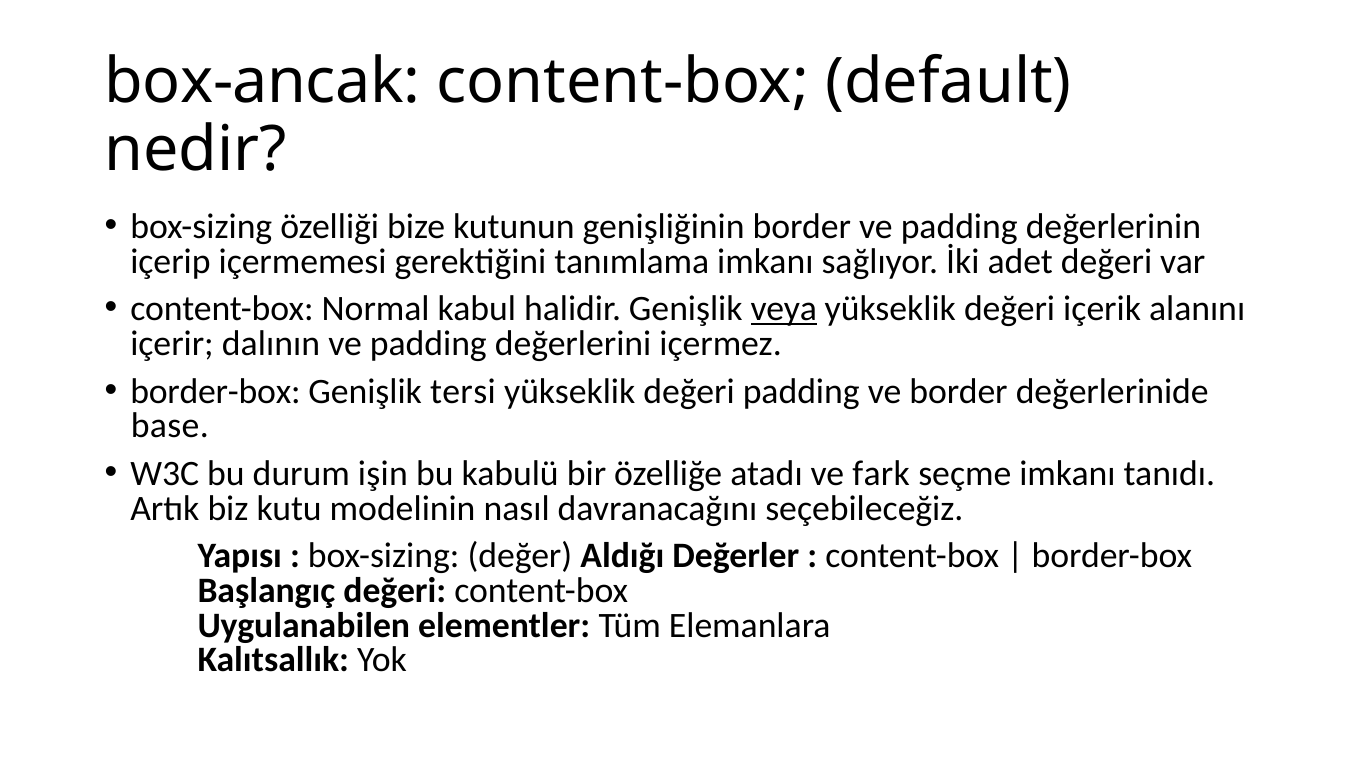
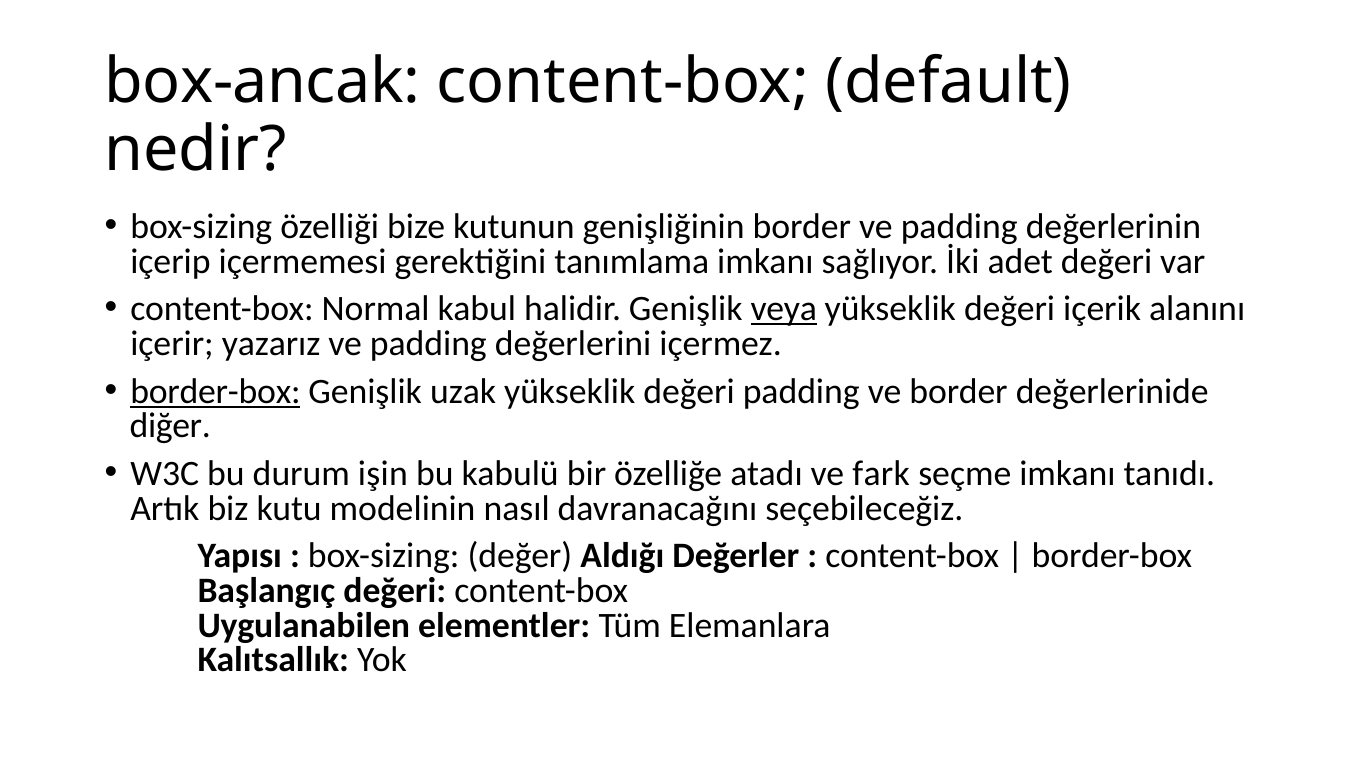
dalının: dalının -> yazarız (271, 344)
border-box underline: none -> present (215, 391)
tersi: tersi -> uzak (463, 391)
base: base -> diğer (170, 426)
